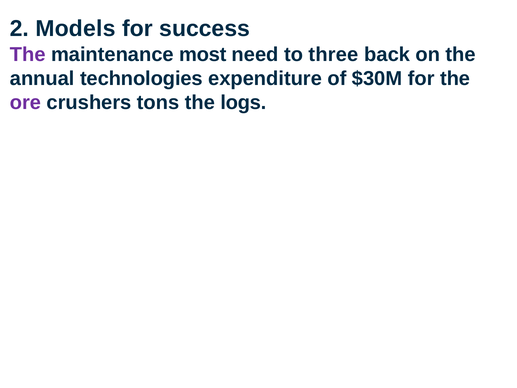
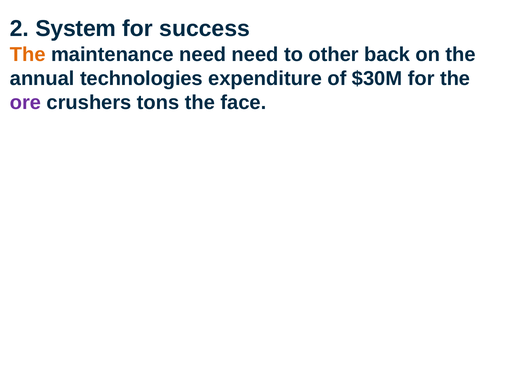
Models: Models -> System (76, 29)
The colour: purple -> orange (28, 54)
maintenance most: most -> need (203, 54)
three: three -> other (334, 54)
logs: logs -> face (243, 103)
